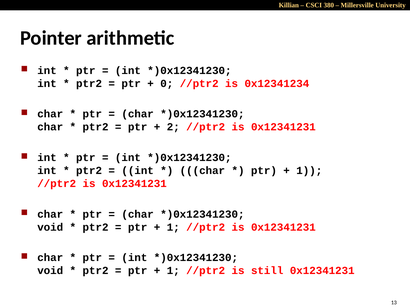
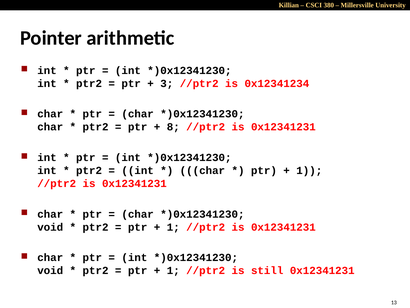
0: 0 -> 3 (167, 83)
2: 2 -> 8 (173, 127)
